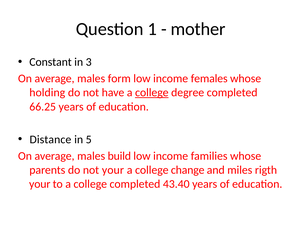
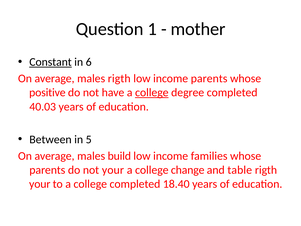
Constant underline: none -> present (51, 62)
3: 3 -> 6 (89, 62)
males form: form -> rigth (119, 78)
income females: females -> parents (209, 78)
holding: holding -> positive (47, 92)
66.25: 66.25 -> 40.03 (43, 107)
Distance: Distance -> Between (50, 139)
miles: miles -> table (240, 170)
43.40: 43.40 -> 18.40 (176, 184)
